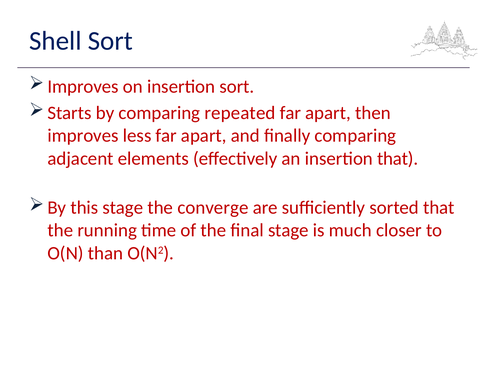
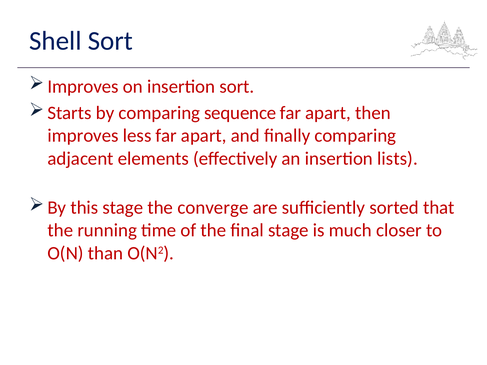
repeated: repeated -> sequence (240, 113)
insertion that: that -> lists (398, 159)
